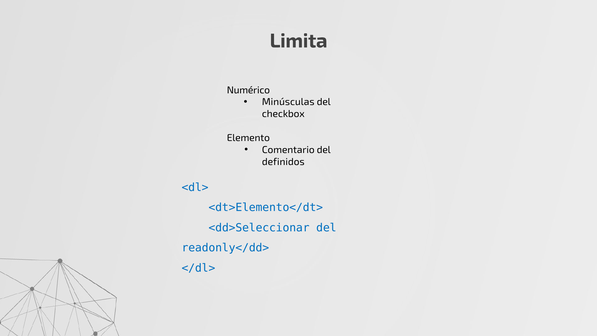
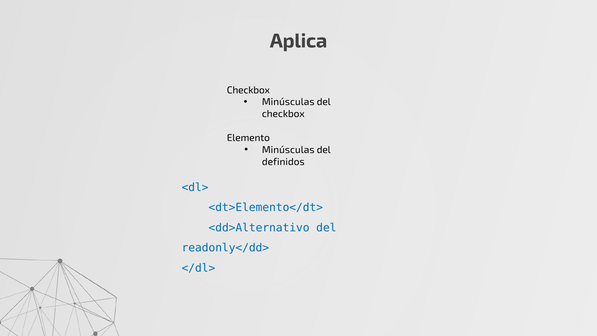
Limita: Limita -> Aplica (299, 41)
Numérico: Numérico -> Checkbox (248, 90)
Comentario: Comentario -> Minúsculas (288, 150)
<dd>Seleccionar: <dd>Seleccionar -> <dd>Alternativo (259, 228)
